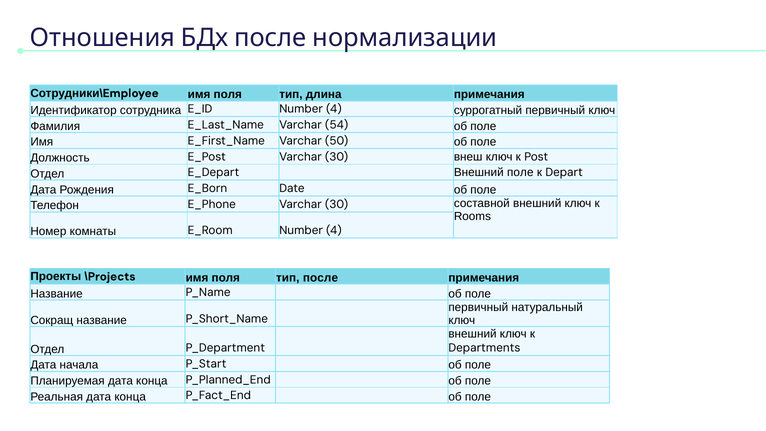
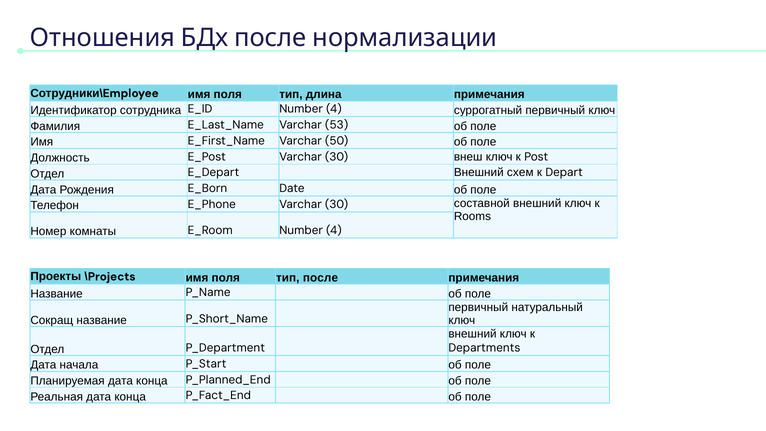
54: 54 -> 53 (337, 125)
Внешний поле: поле -> схем (520, 173)
